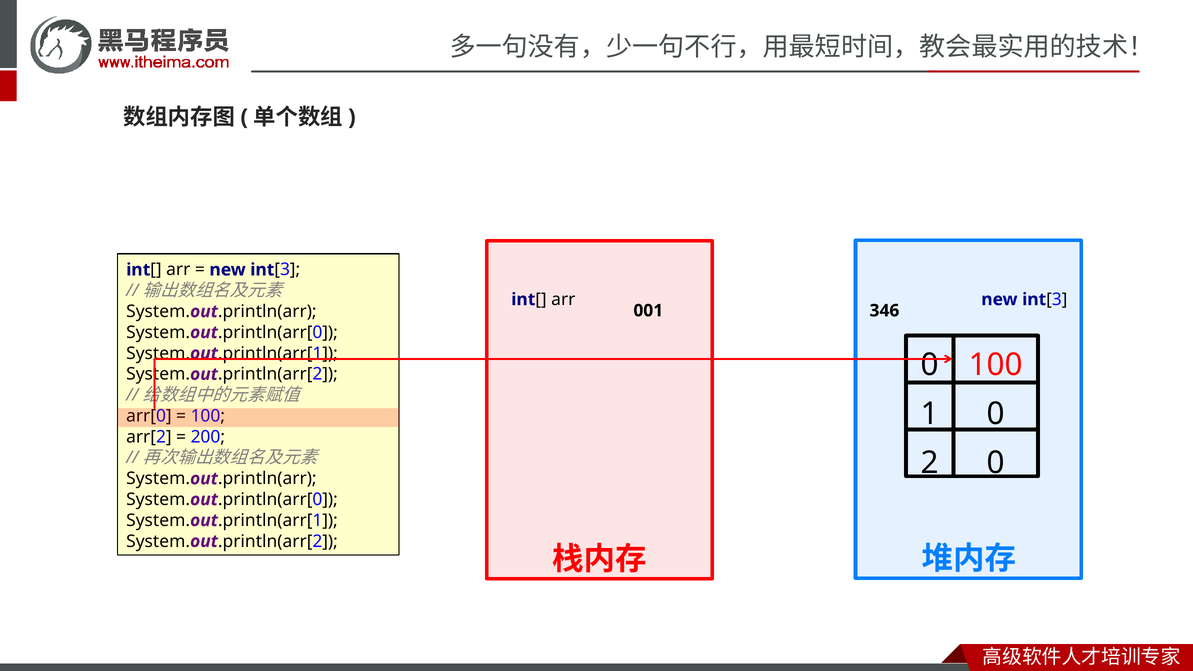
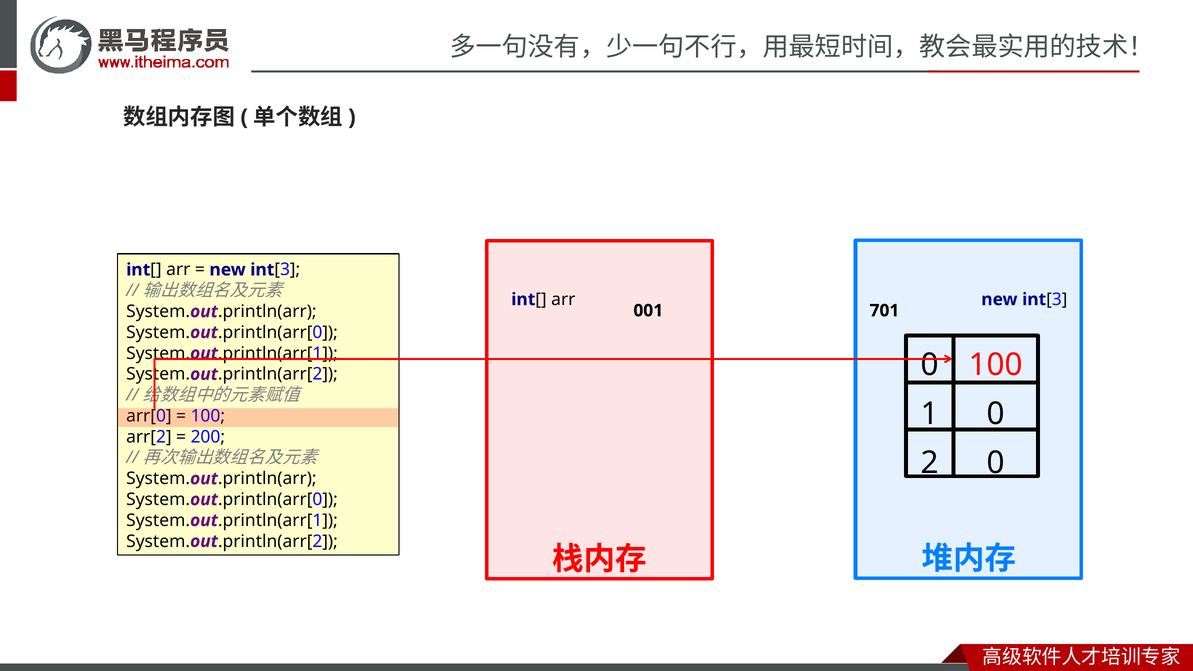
346: 346 -> 701 (884, 311)
